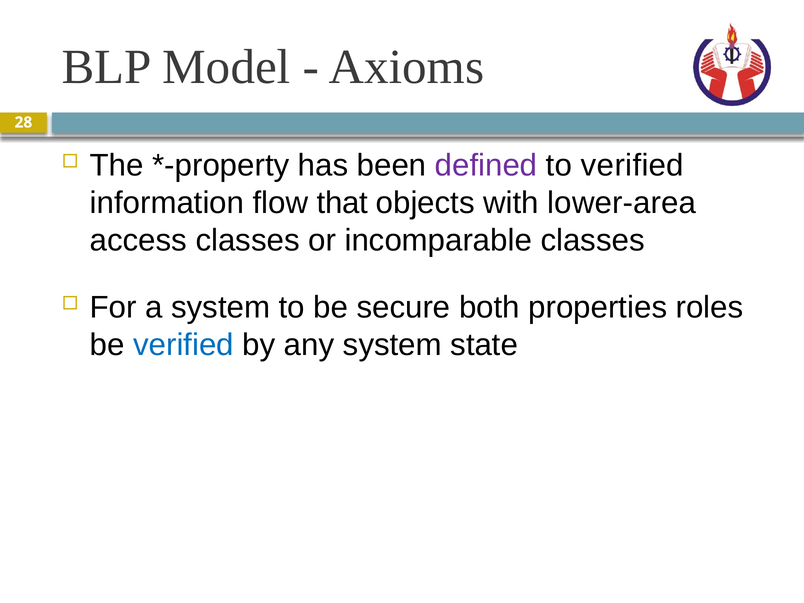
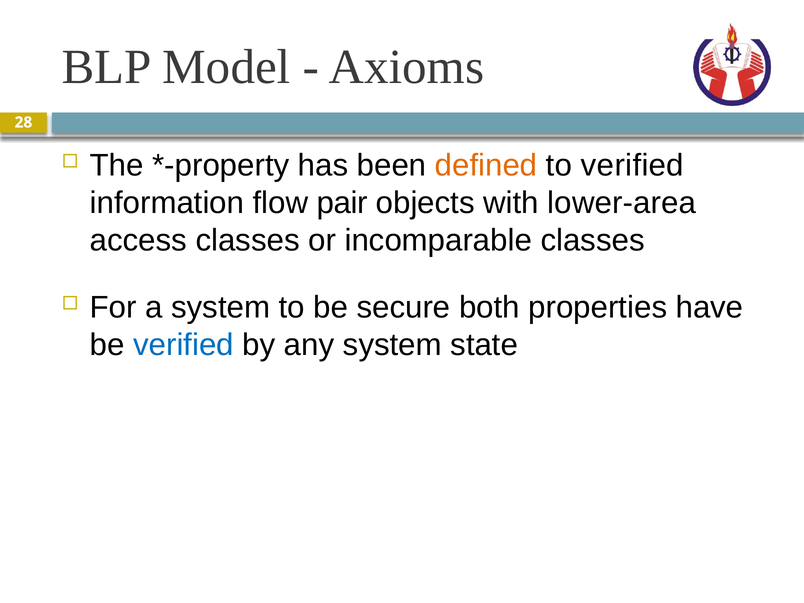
defined colour: purple -> orange (486, 166)
that: that -> pair (342, 203)
roles: roles -> have (710, 308)
